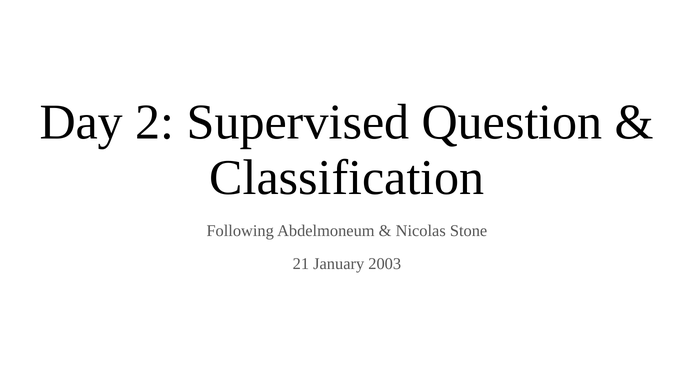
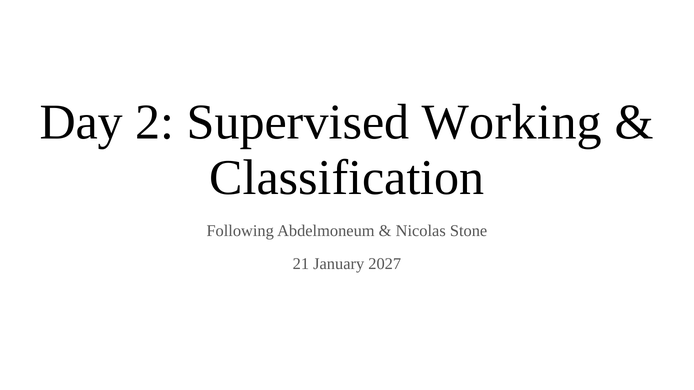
Question: Question -> Working (512, 122)
2003: 2003 -> 2027 (385, 264)
